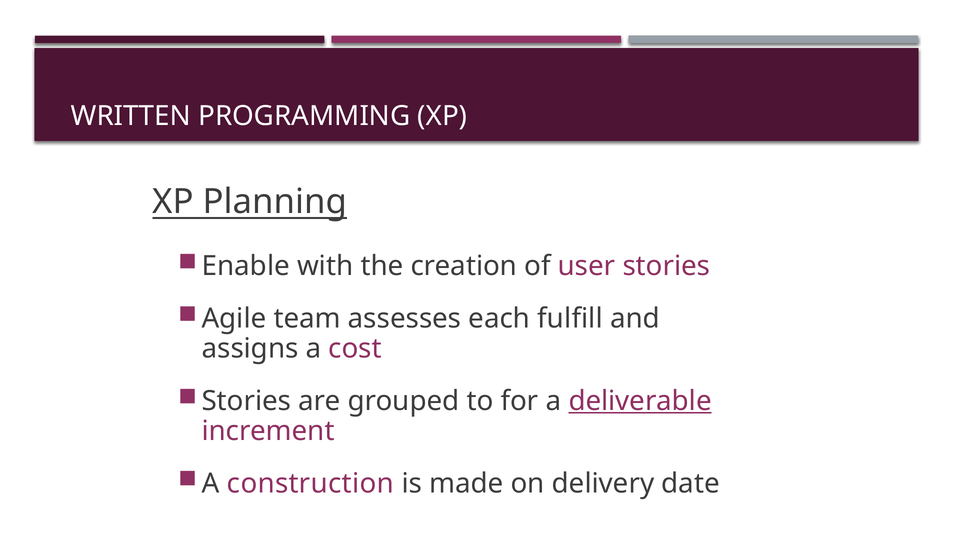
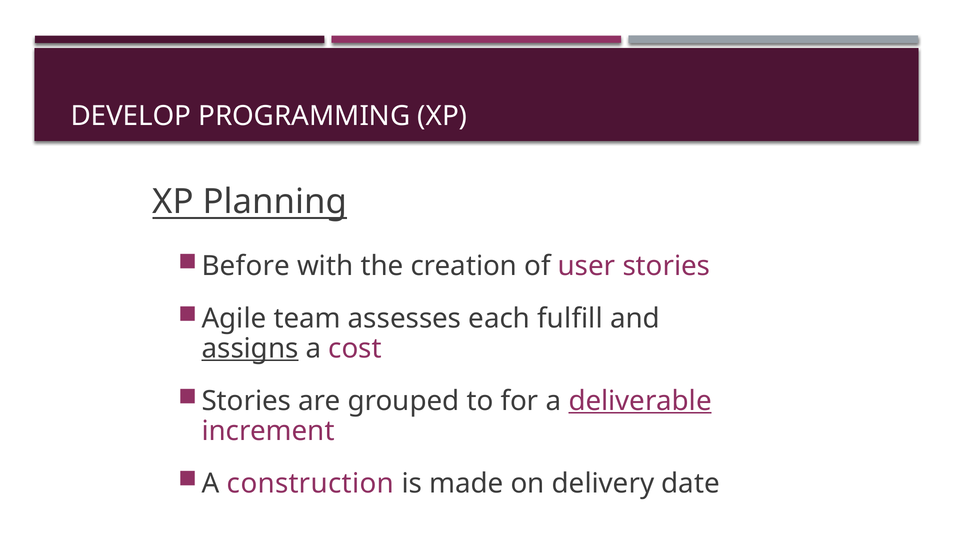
WRITTEN: WRITTEN -> DEVELOP (131, 116)
Enable: Enable -> Before (246, 266)
assigns underline: none -> present (250, 348)
